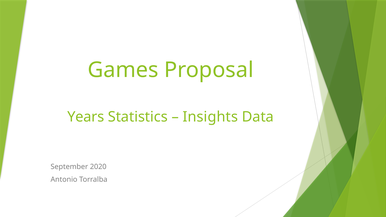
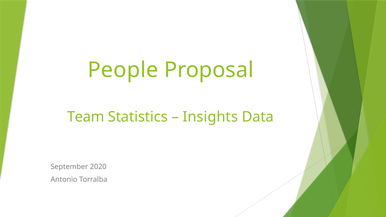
Games: Games -> People (123, 70)
Years: Years -> Team (86, 117)
